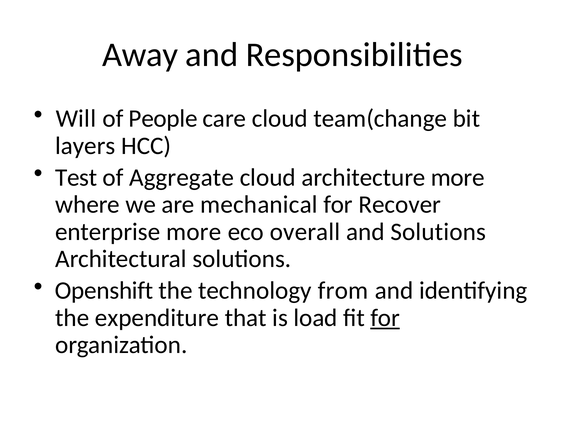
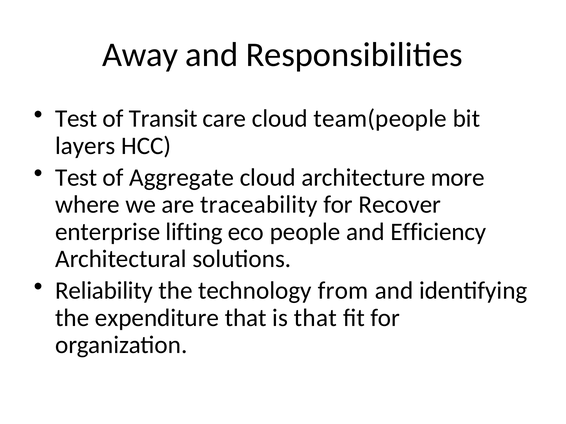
Will: Will -> Test (76, 119)
People: People -> Transit (163, 119)
team(change: team(change -> team(people (380, 119)
mechanical: mechanical -> traceability (259, 205)
enterprise more: more -> lifting (194, 232)
overall: overall -> people (305, 232)
and Solutions: Solutions -> Efficiency (438, 232)
Openshift: Openshift -> Reliability (104, 291)
is load: load -> that (315, 318)
for underline: present -> none (385, 318)
